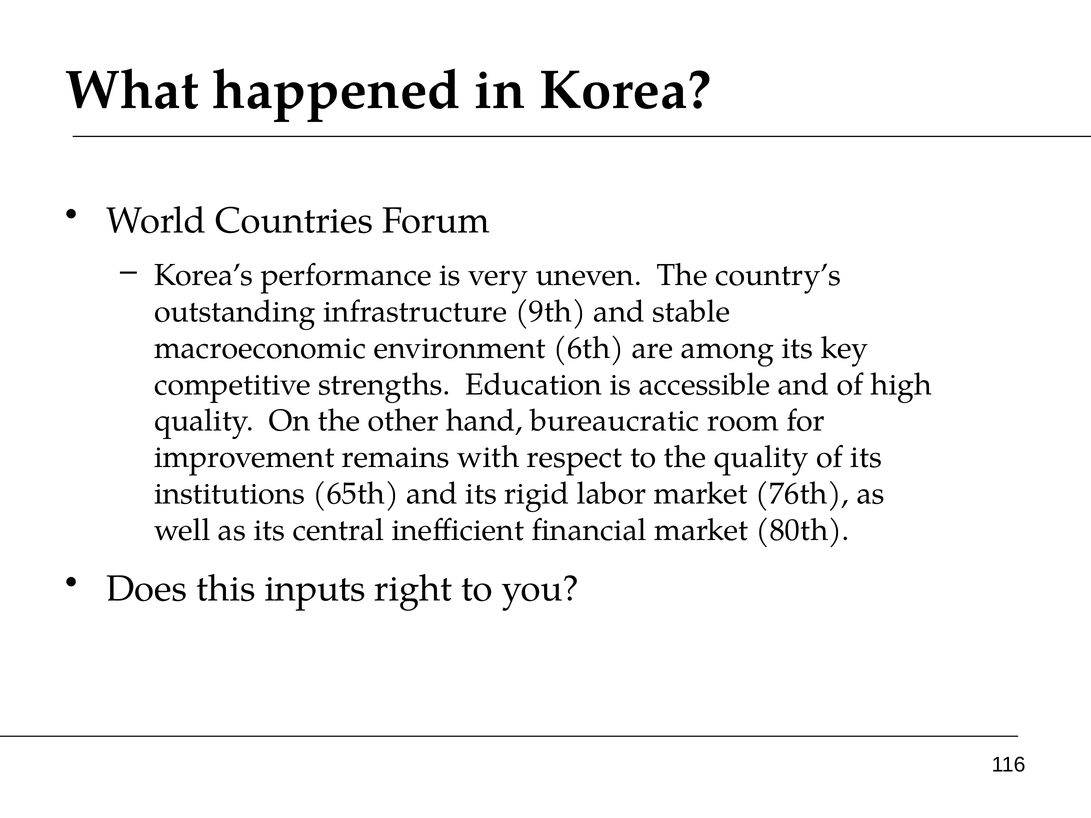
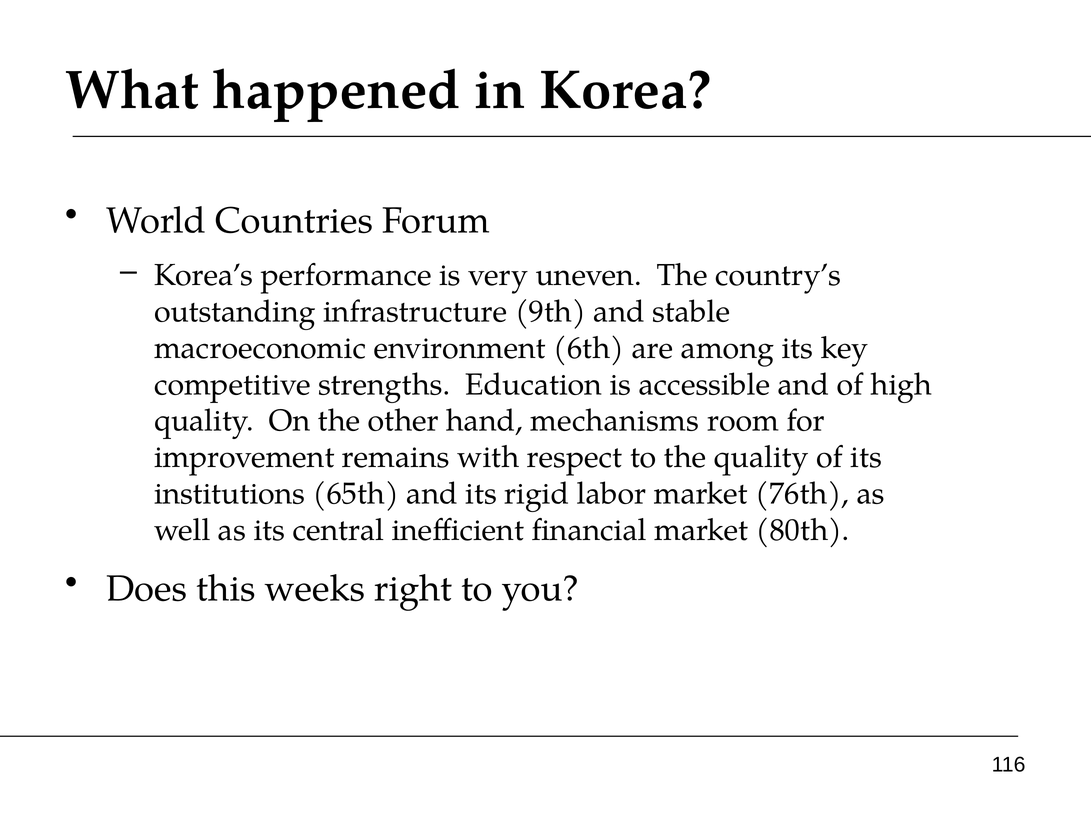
bureaucratic: bureaucratic -> mechanisms (615, 421)
inputs: inputs -> weeks (315, 589)
